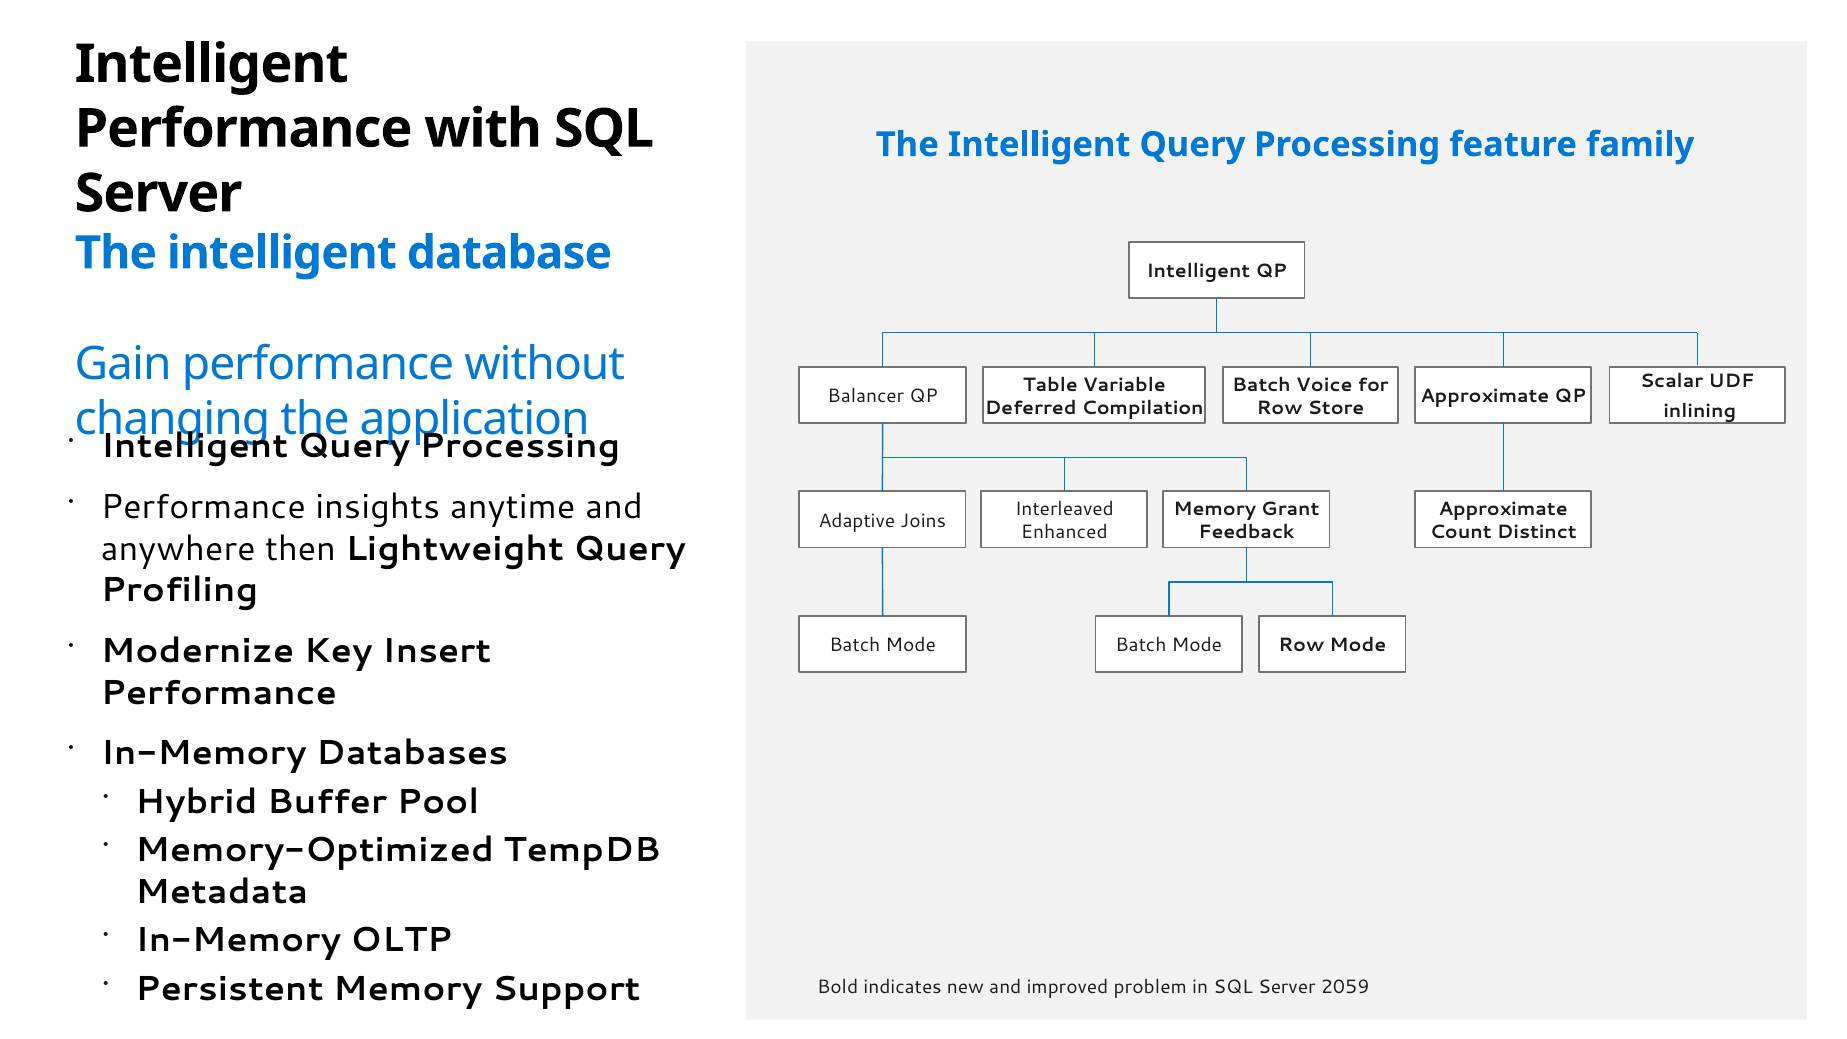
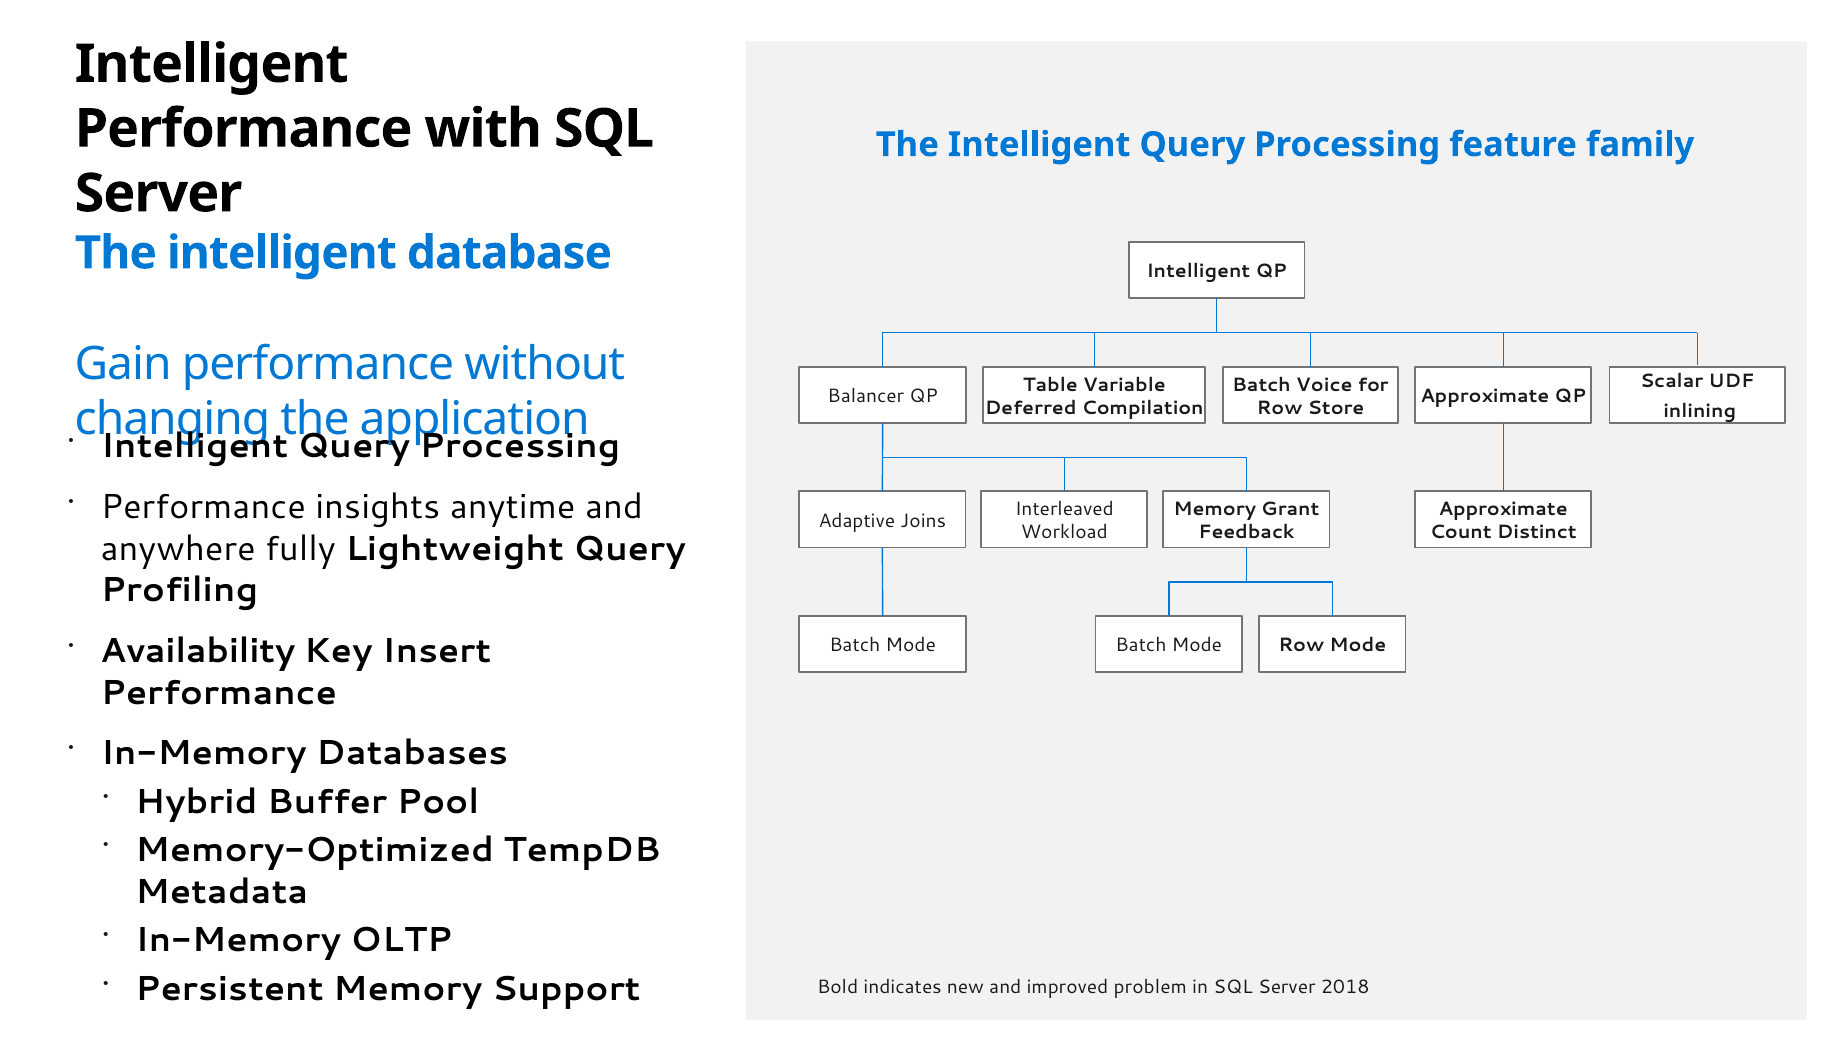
Enhanced: Enhanced -> Workload (1064, 532)
then: then -> fully (300, 549)
Modernize: Modernize -> Availability (198, 651)
2059: 2059 -> 2018 (1345, 987)
